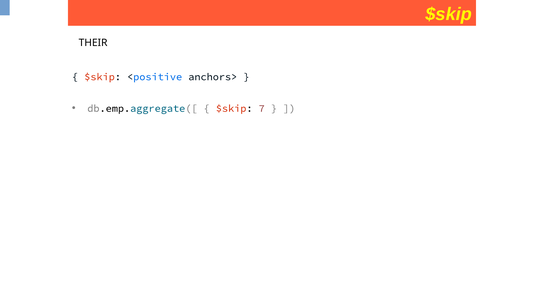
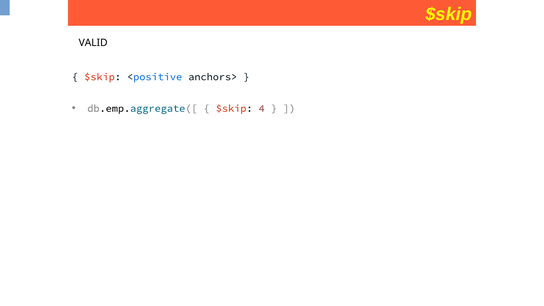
THEIR: THEIR -> VALID (93, 43)
7: 7 -> 4 (262, 108)
